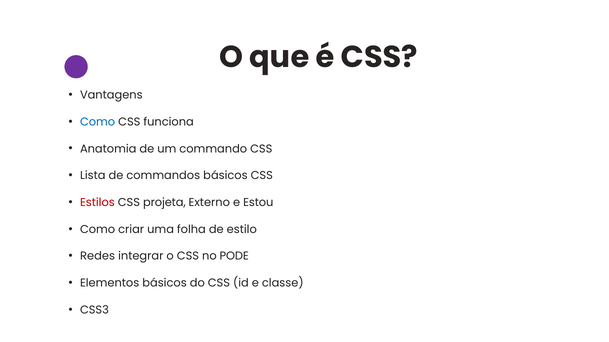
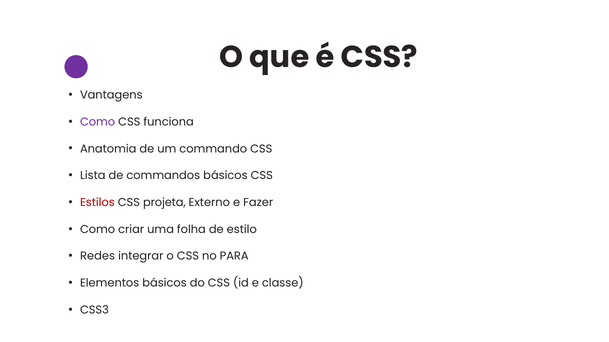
Como colour: blue -> purple (98, 122)
Estou: Estou -> Fazer (258, 203)
PODE: PODE -> PARA (234, 257)
